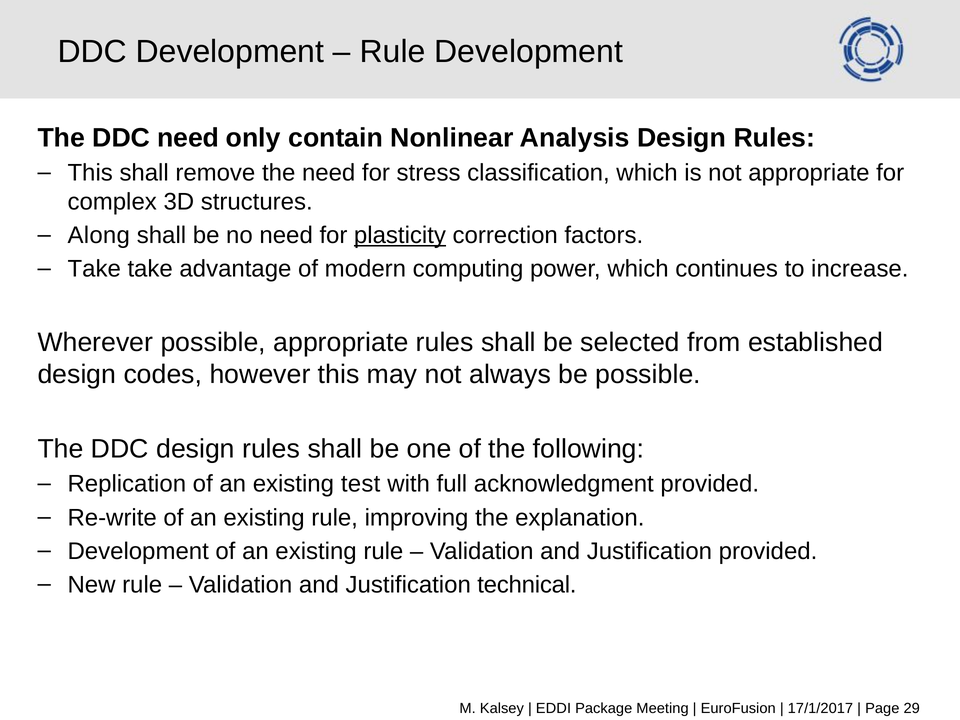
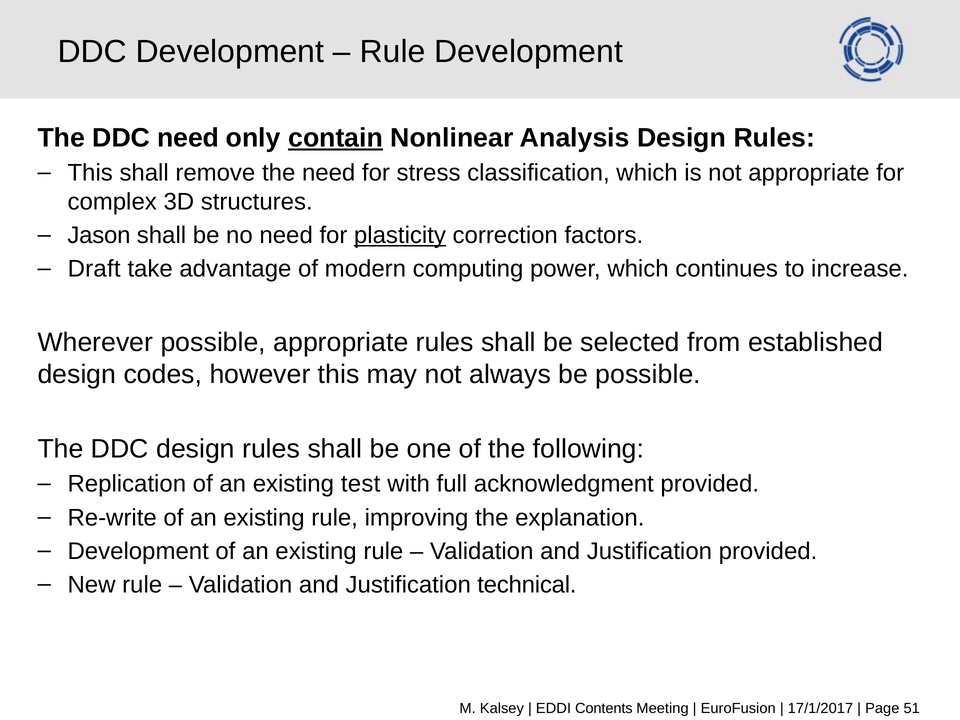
contain underline: none -> present (336, 138)
Along: Along -> Jason (99, 235)
Take: Take -> Draft (94, 269)
Package: Package -> Contents (604, 709)
29: 29 -> 51 (912, 709)
